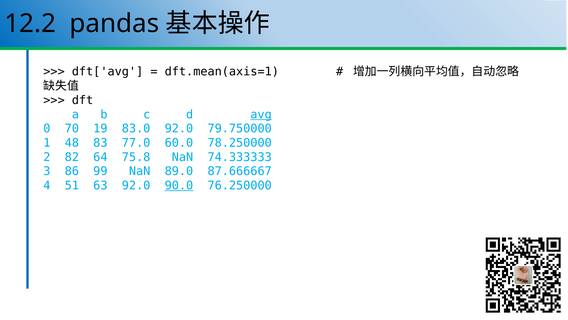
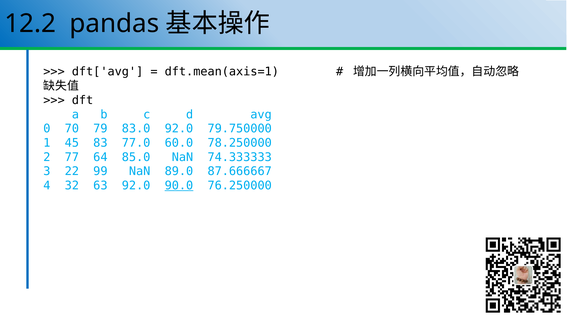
avg underline: present -> none (261, 114)
19: 19 -> 79 (100, 128)
48: 48 -> 45 (72, 143)
82: 82 -> 77 (72, 157)
75.8: 75.8 -> 85.0 (136, 157)
86: 86 -> 22 (72, 171)
51: 51 -> 32 (72, 185)
